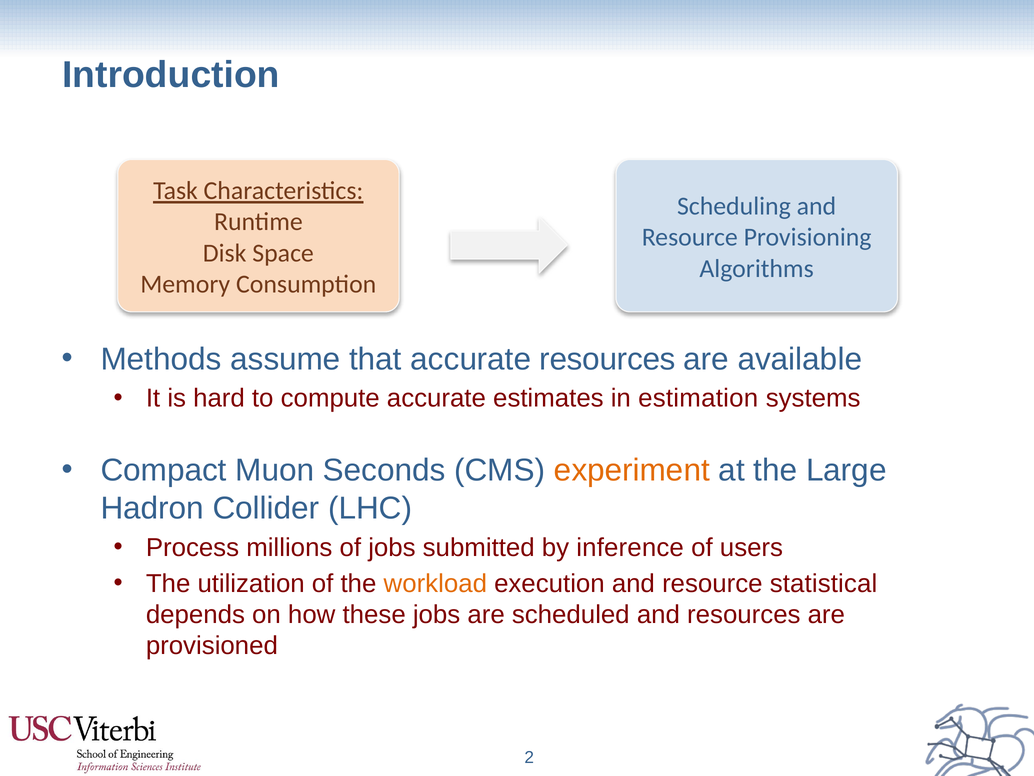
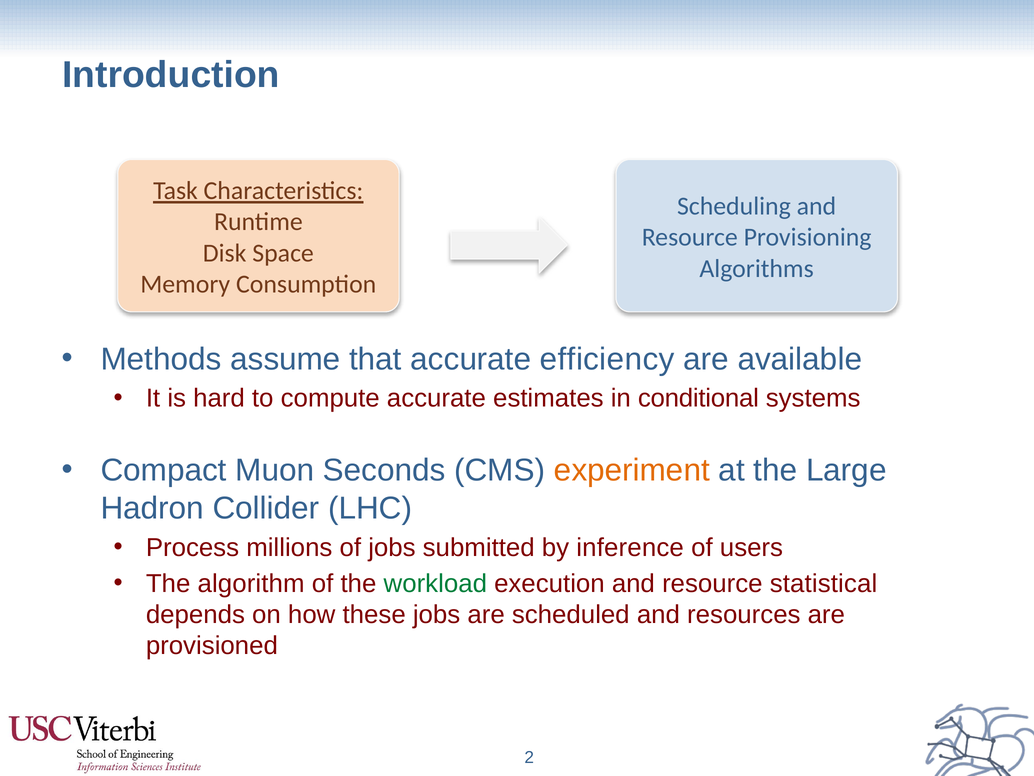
accurate resources: resources -> efficiency (607, 359)
estimation: estimation -> conditional (698, 398)
utilization: utilization -> algorithm (251, 583)
workload colour: orange -> green (435, 583)
